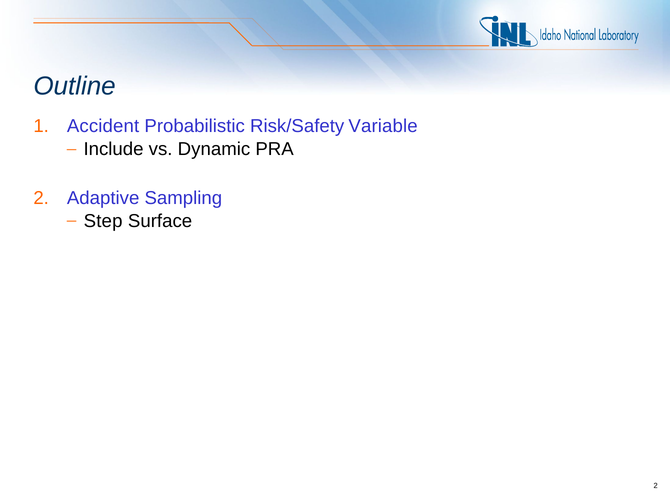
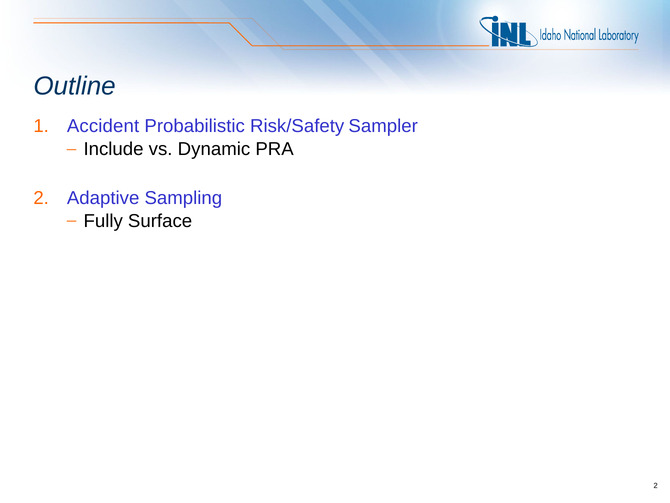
Variable: Variable -> Sampler (383, 126)
Step: Step -> Fully (103, 221)
